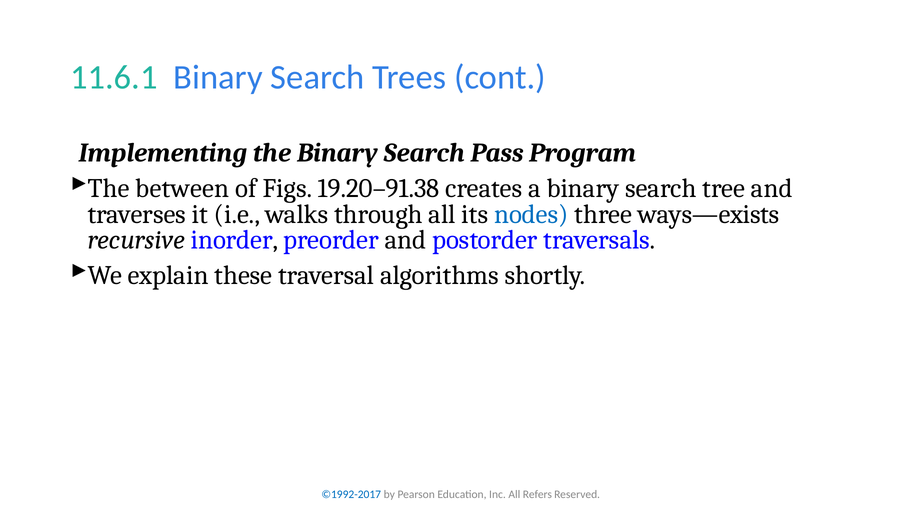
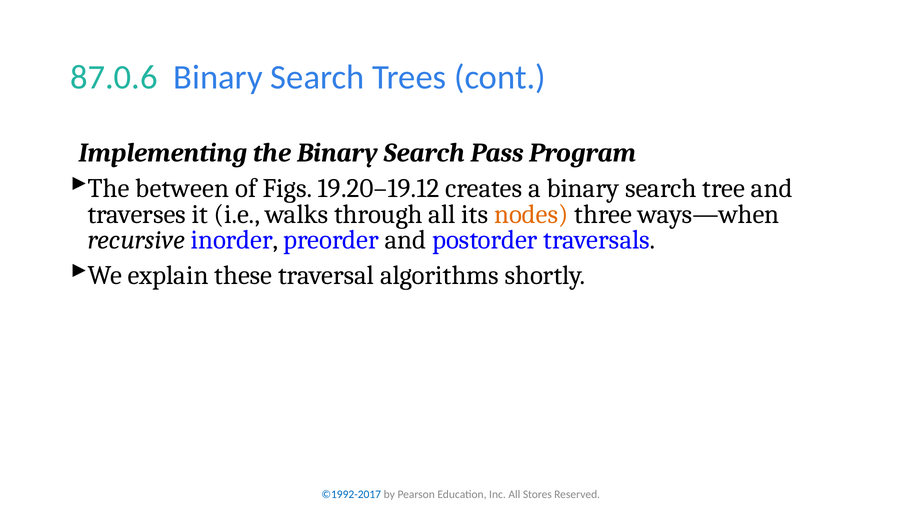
11.6.1: 11.6.1 -> 87.0.6 (114, 77)
19.20–91.38: 19.20–91.38 -> 19.20–19.12 (379, 189)
nodes colour: blue -> orange (531, 215)
ways—exists: ways—exists -> ways—when (708, 215)
Refers: Refers -> Stores (537, 495)
